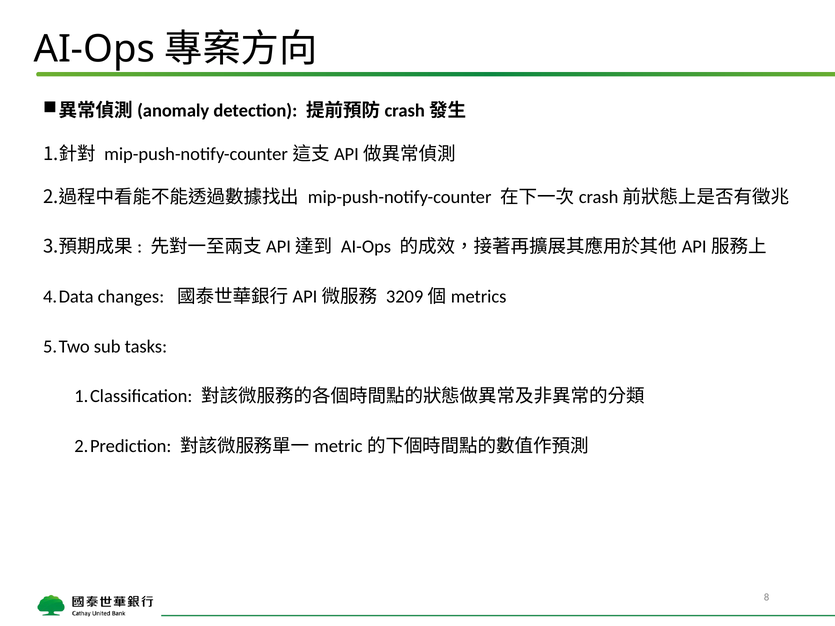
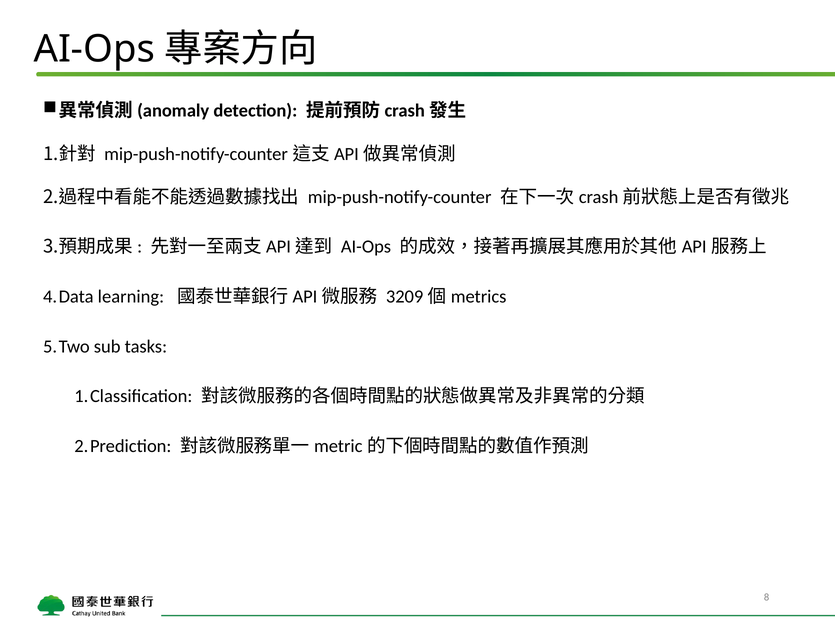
changes: changes -> learning (131, 297)
